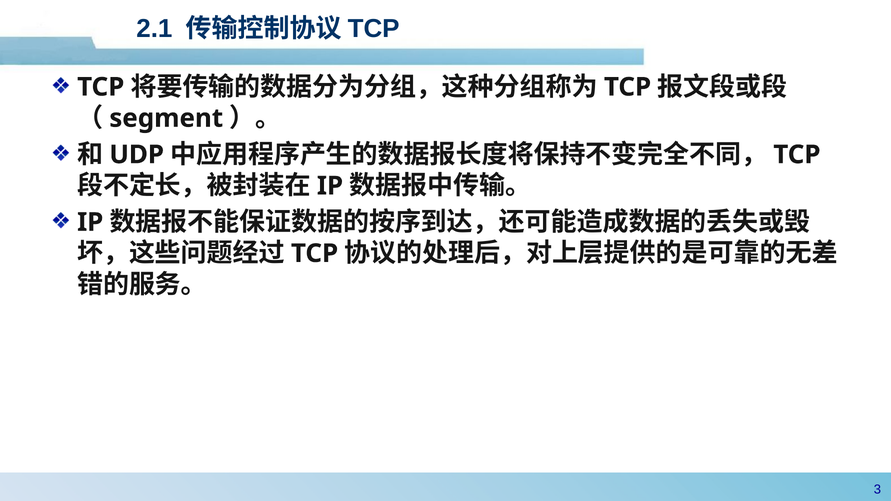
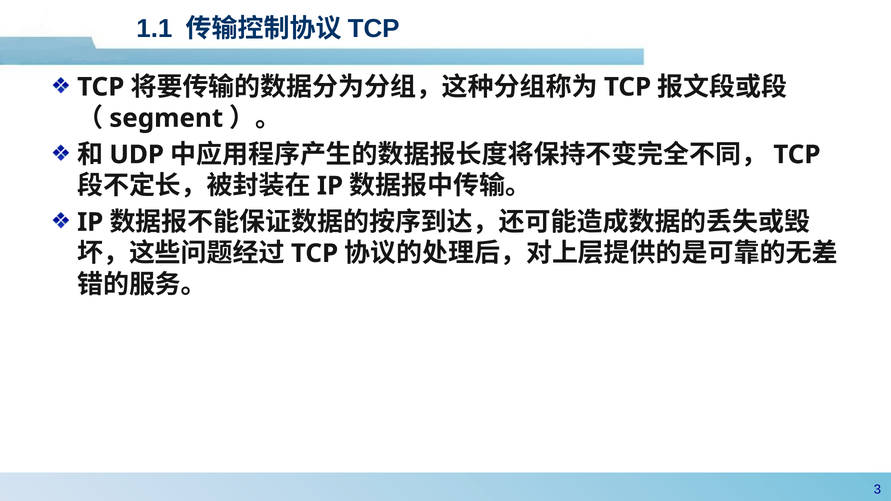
2.1: 2.1 -> 1.1 (154, 29)
